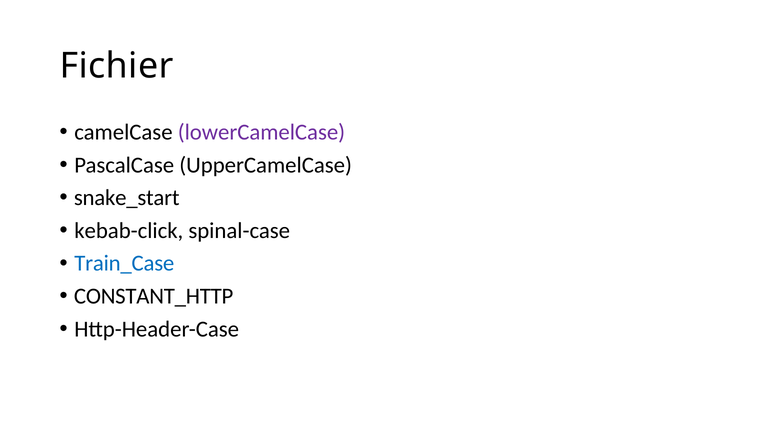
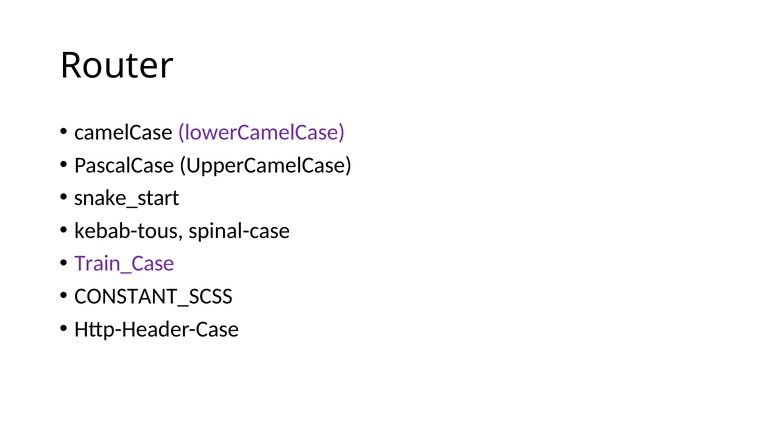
Fichier: Fichier -> Router (117, 66)
kebab-click: kebab-click -> kebab-tous (129, 231)
Train_Case colour: blue -> purple (124, 263)
CONSTANT_HTTP: CONSTANT_HTTP -> CONSTANT_SCSS (153, 296)
